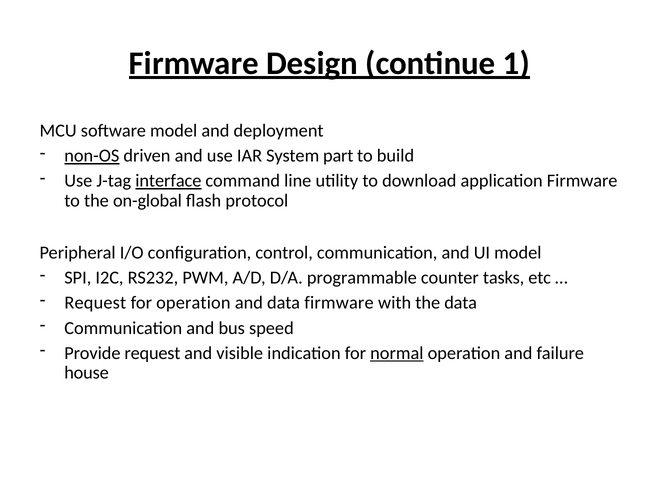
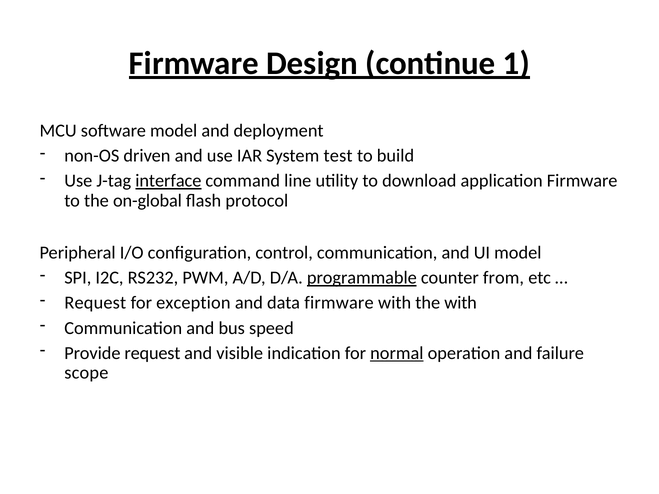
non-OS underline: present -> none (92, 156)
part: part -> test (338, 156)
programmable underline: none -> present (362, 278)
tasks: tasks -> from (503, 278)
for operation: operation -> exception (193, 303)
the data: data -> with (461, 303)
house: house -> scope (86, 373)
